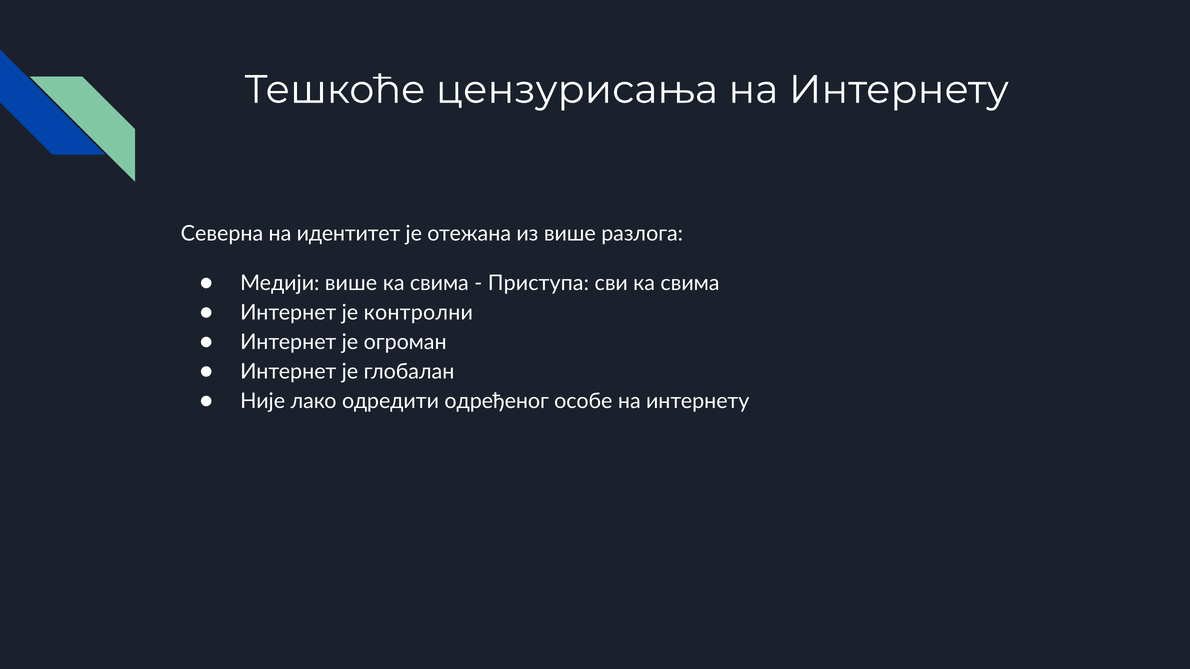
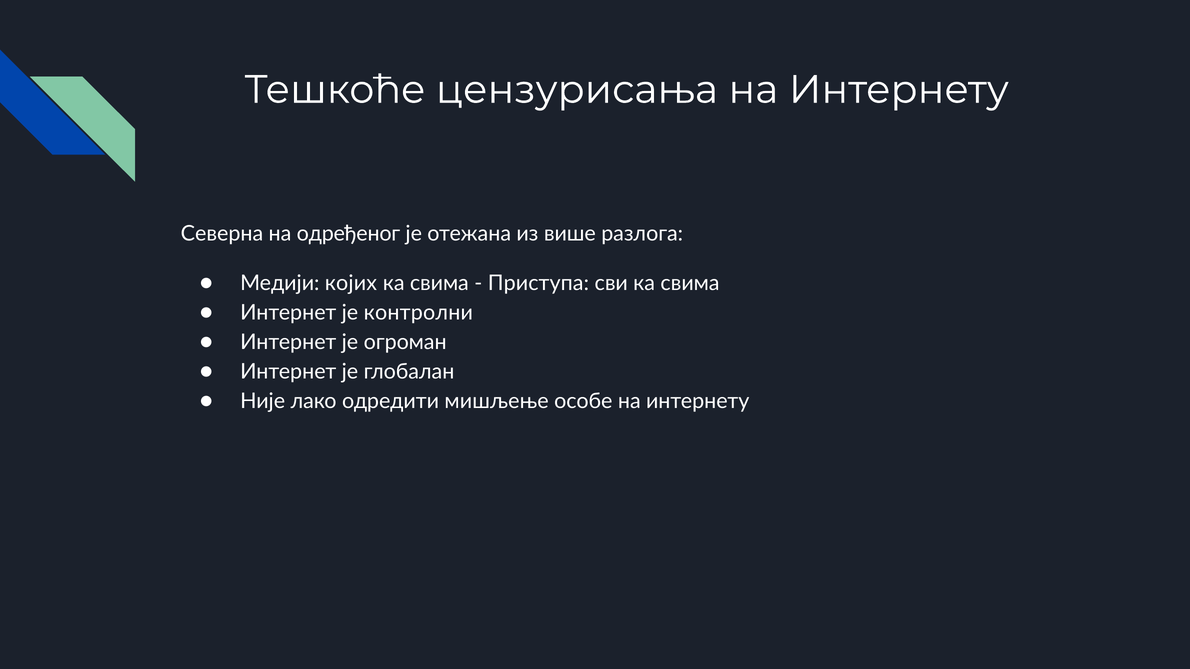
идентитет: идентитет -> одређеног (348, 234)
Медији више: више -> којих (351, 283)
одређеног: одређеног -> мишљење (497, 401)
